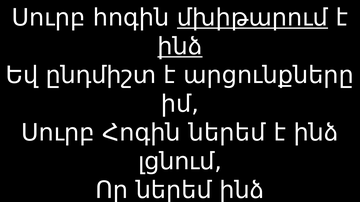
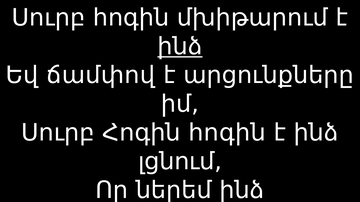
մխիթարում underline: present -> none (252, 18)
ընդմիշտ: ընդմիշտ -> ճամփով (101, 75)
Հոգին ներեմ: ներեմ -> հոգին (227, 133)
